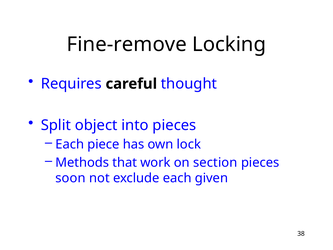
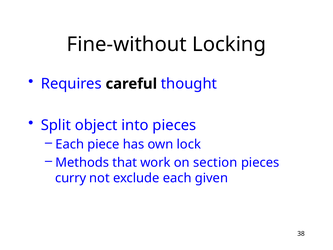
Fine-remove: Fine-remove -> Fine-without (127, 44)
soon: soon -> curry (71, 178)
